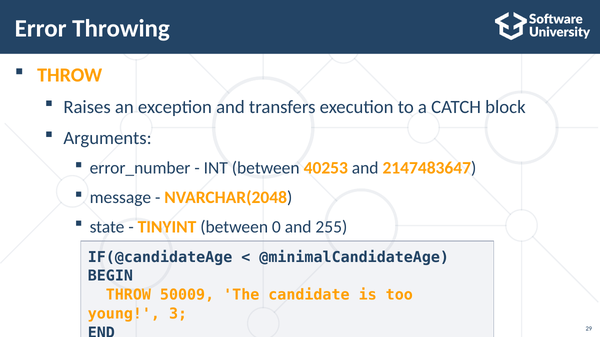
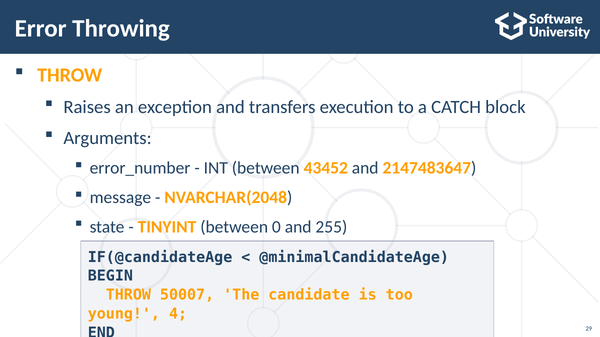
40253: 40253 -> 43452 (326, 168)
50009: 50009 -> 50007 (187, 295)
3: 3 -> 4 (178, 314)
